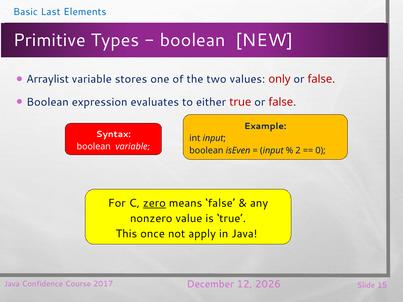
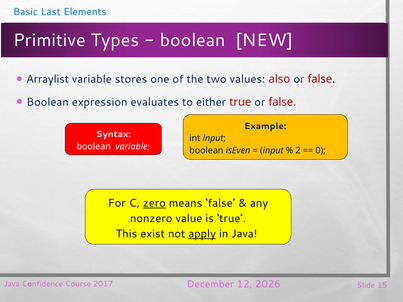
only: only -> also (279, 79)
once: once -> exist (153, 234)
apply underline: none -> present (202, 234)
